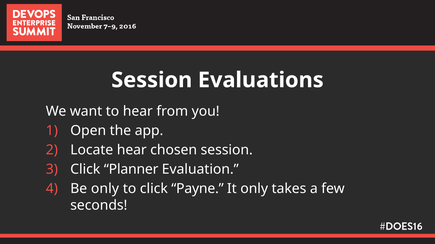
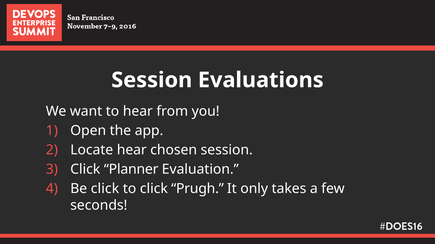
Be only: only -> click (105, 189)
Payne: Payne -> Prugh (197, 189)
